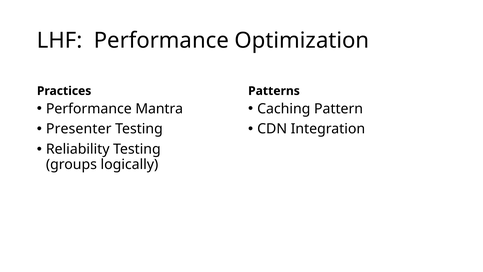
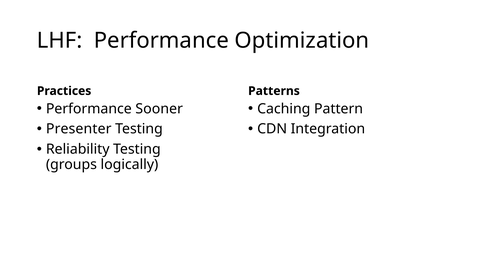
Mantra: Mantra -> Sooner (159, 109)
